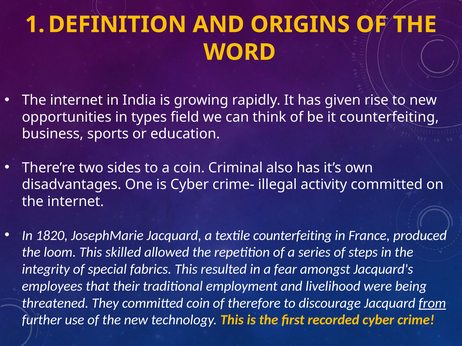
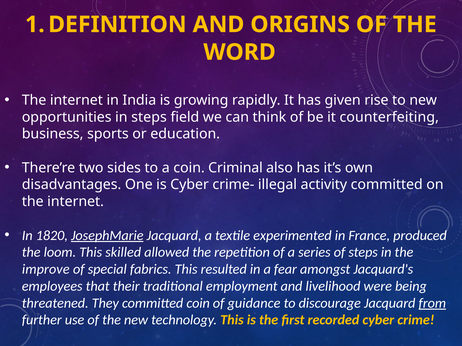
in types: types -> steps (149, 117)
JosephMarie underline: none -> present (107, 236)
textile counterfeiting: counterfeiting -> experimented (292, 236)
integrity: integrity -> improve (46, 270)
therefore: therefore -> guidance (254, 303)
